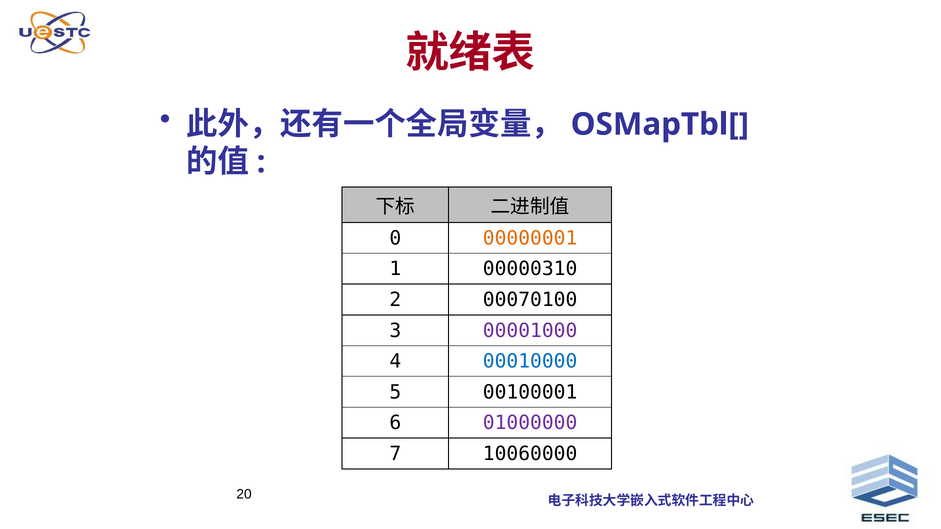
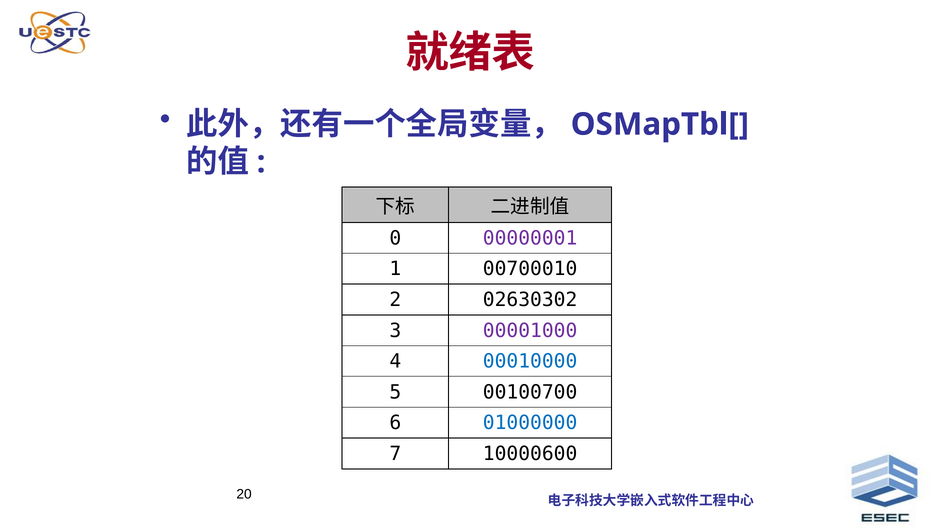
00000001 colour: orange -> purple (530, 238)
00000310: 00000310 -> 00700010 (530, 269)
00070100: 00070100 -> 02630302 (530, 300)
00100001: 00100001 -> 00100700 (530, 392)
01000000 colour: purple -> blue (530, 423)
10060000: 10060000 -> 10000600 (530, 454)
